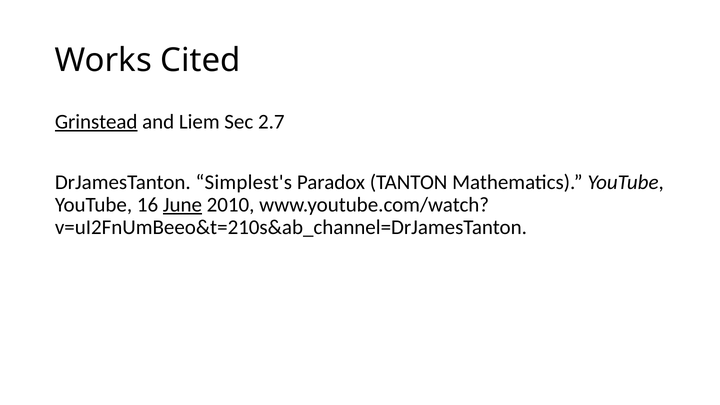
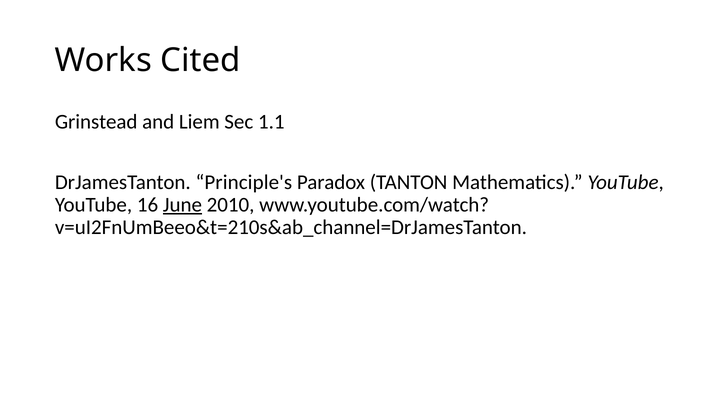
Grinstead underline: present -> none (96, 122)
2.7: 2.7 -> 1.1 (271, 122)
Simplest's: Simplest's -> Principle's (244, 182)
